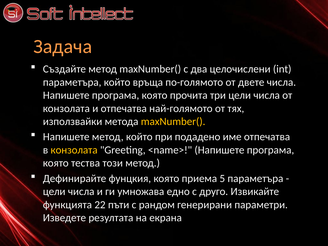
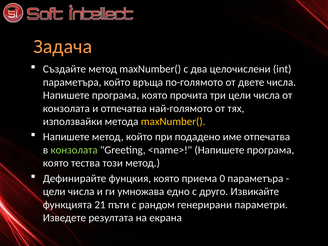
конзолата colour: yellow -> light green (74, 150)
5: 5 -> 0 (222, 178)
22: 22 -> 21 (100, 205)
